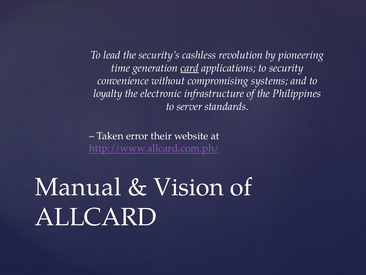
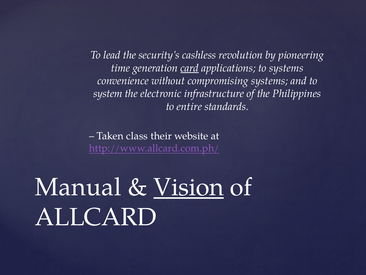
to security: security -> systems (286, 68)
loyalty: loyalty -> system (108, 93)
server: server -> entire (189, 106)
error: error -> class (137, 136)
Vision underline: none -> present (189, 187)
